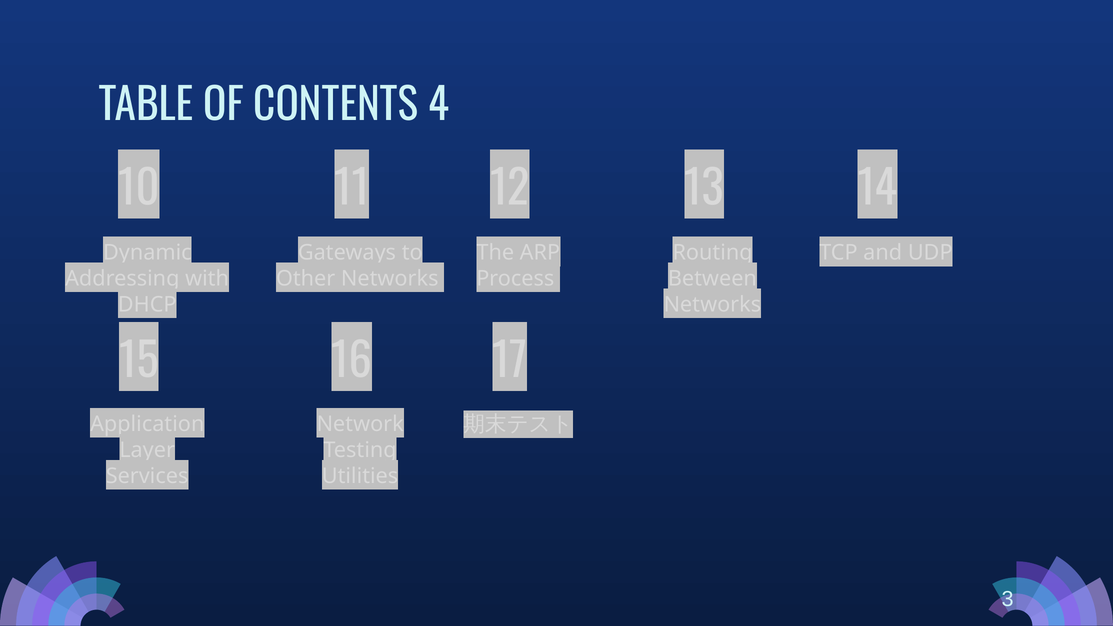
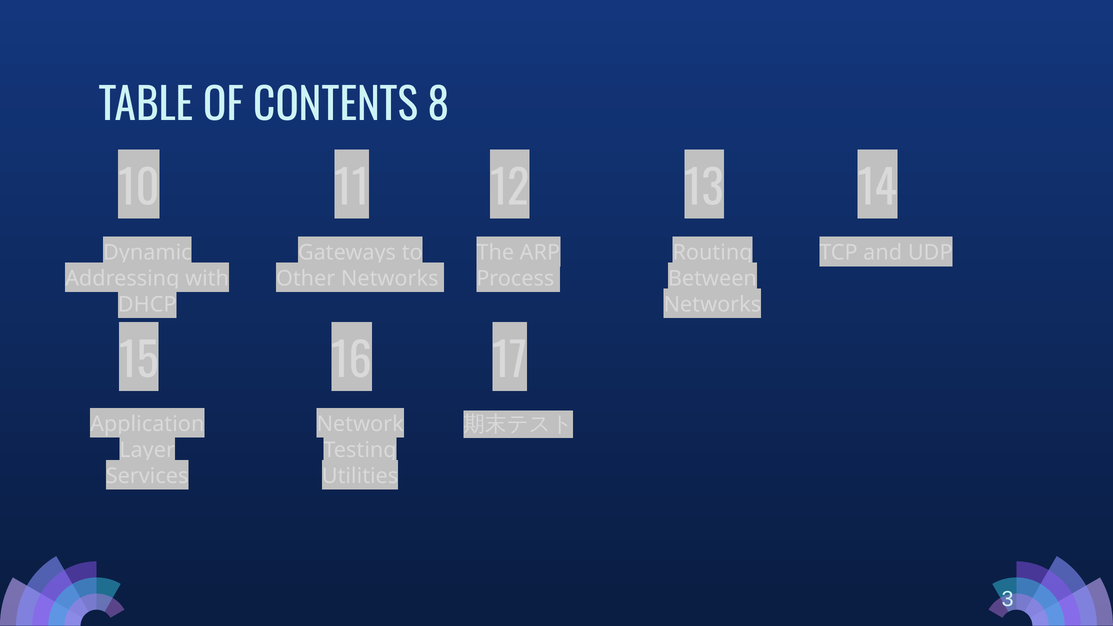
4: 4 -> 8 (439, 106)
